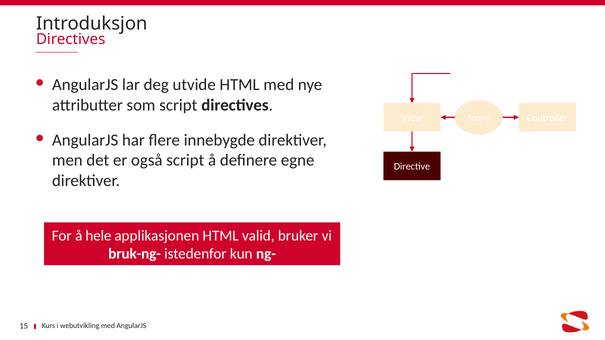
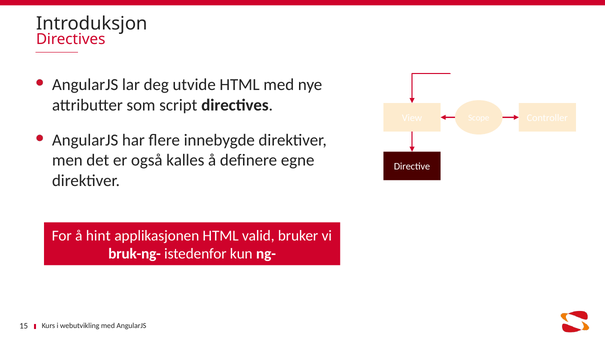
også script: script -> kalles (185, 161)
hele: hele -> hint (98, 236)
